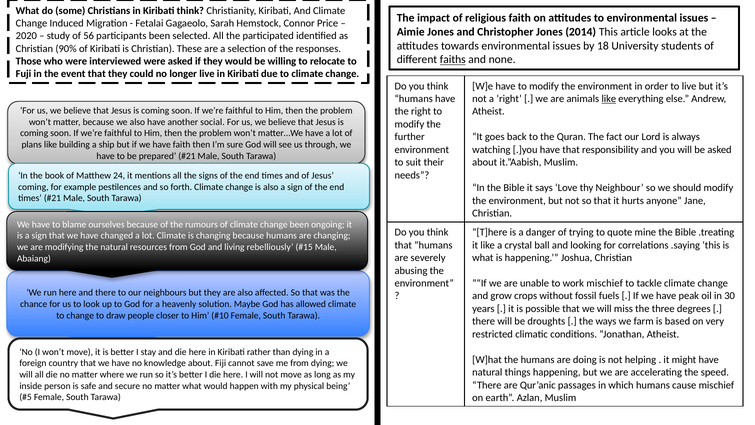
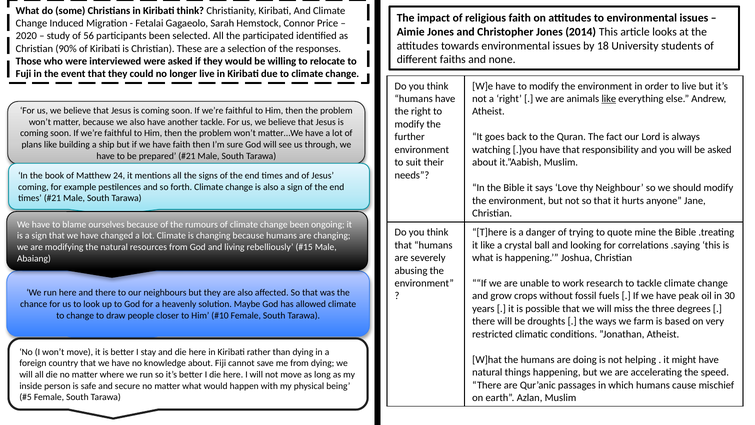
faiths underline: present -> none (453, 60)
another social: social -> tackle (213, 122)
work mischief: mischief -> research (605, 283)
